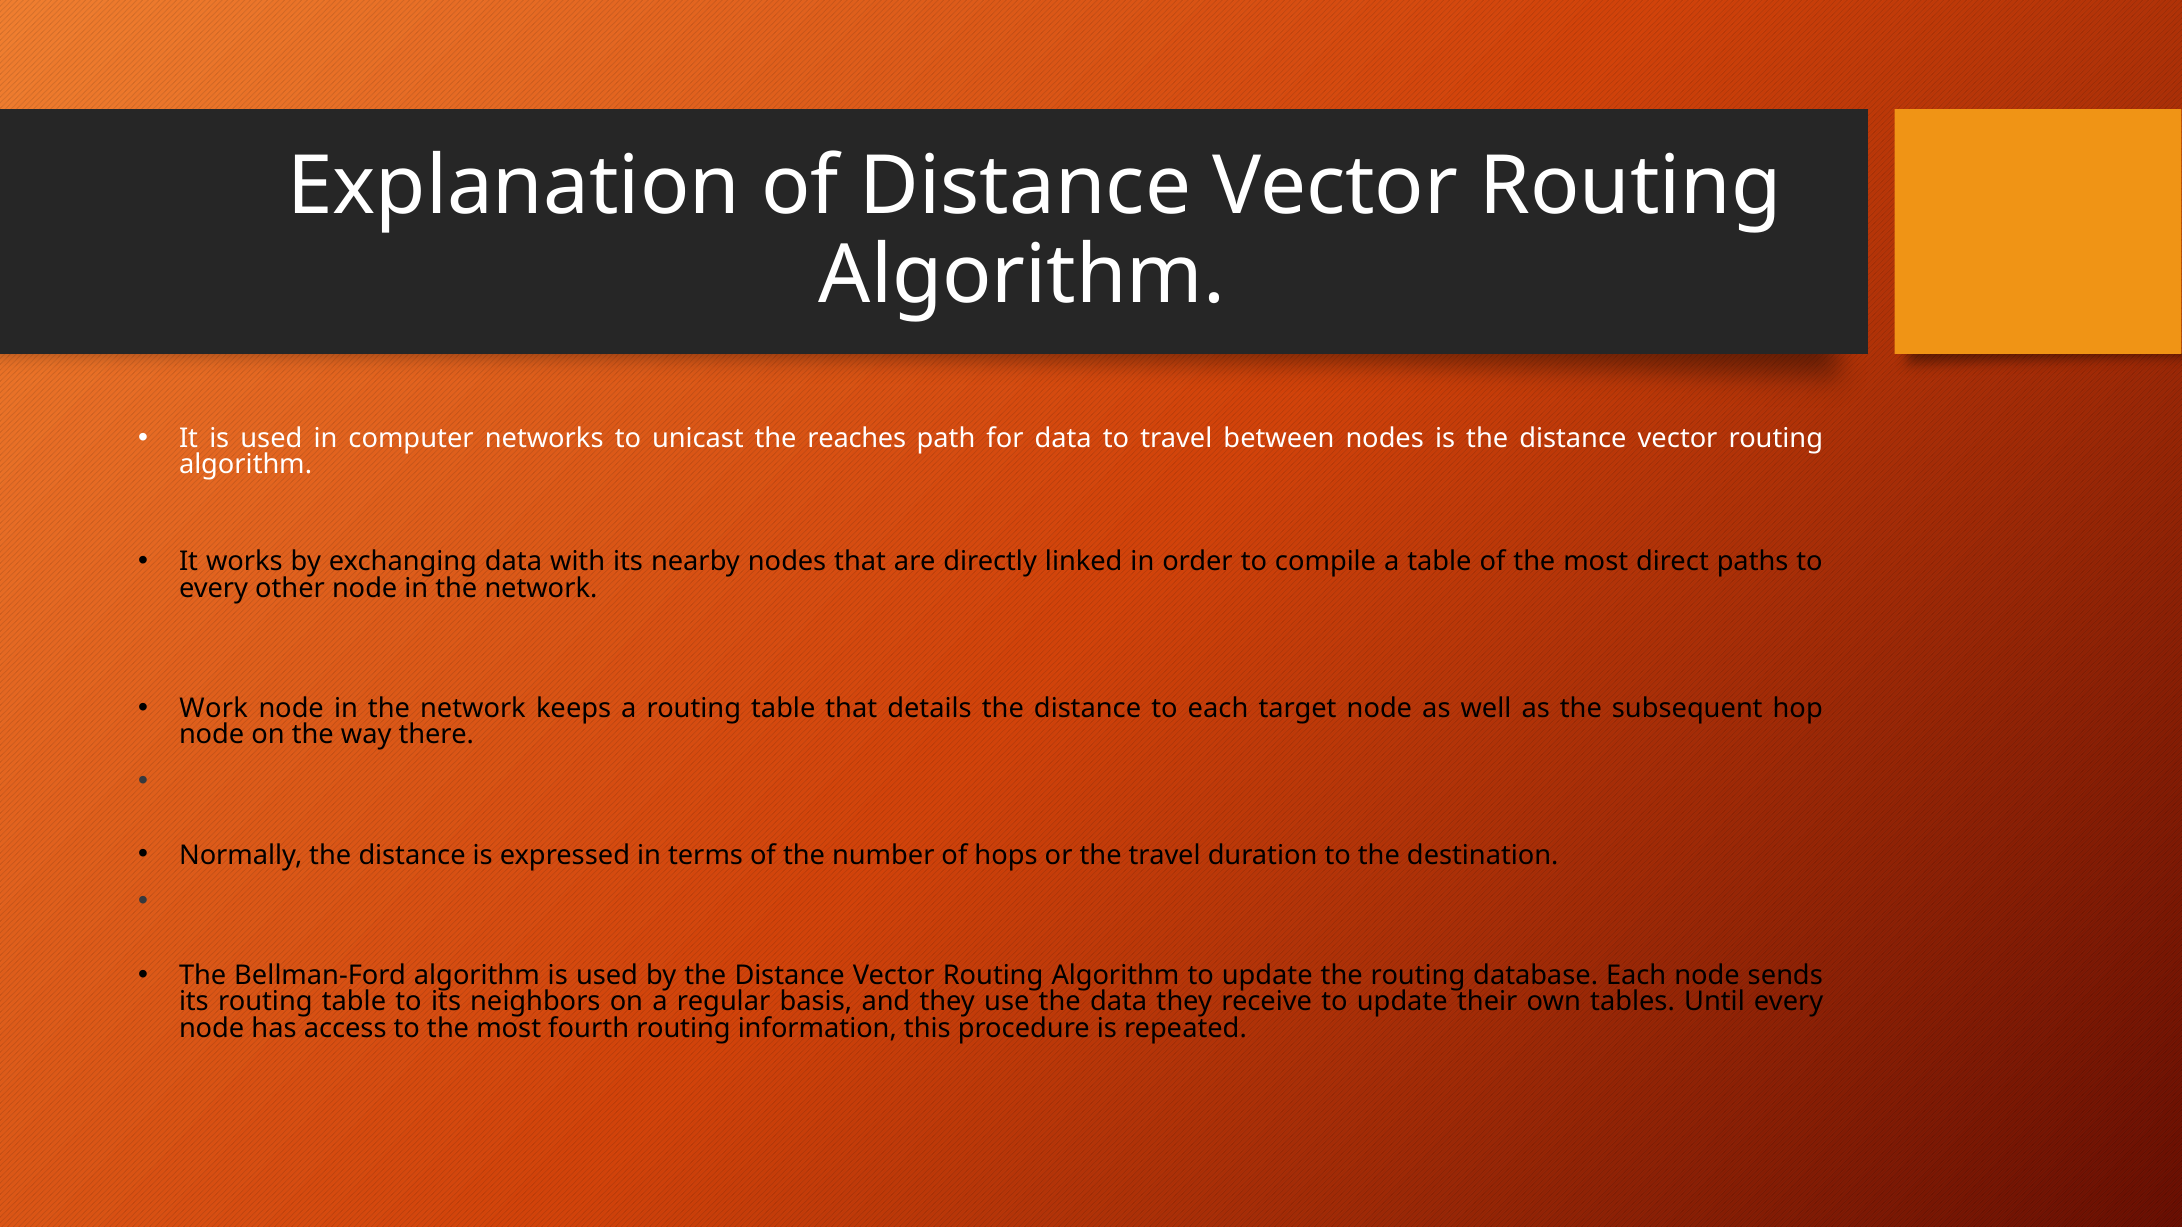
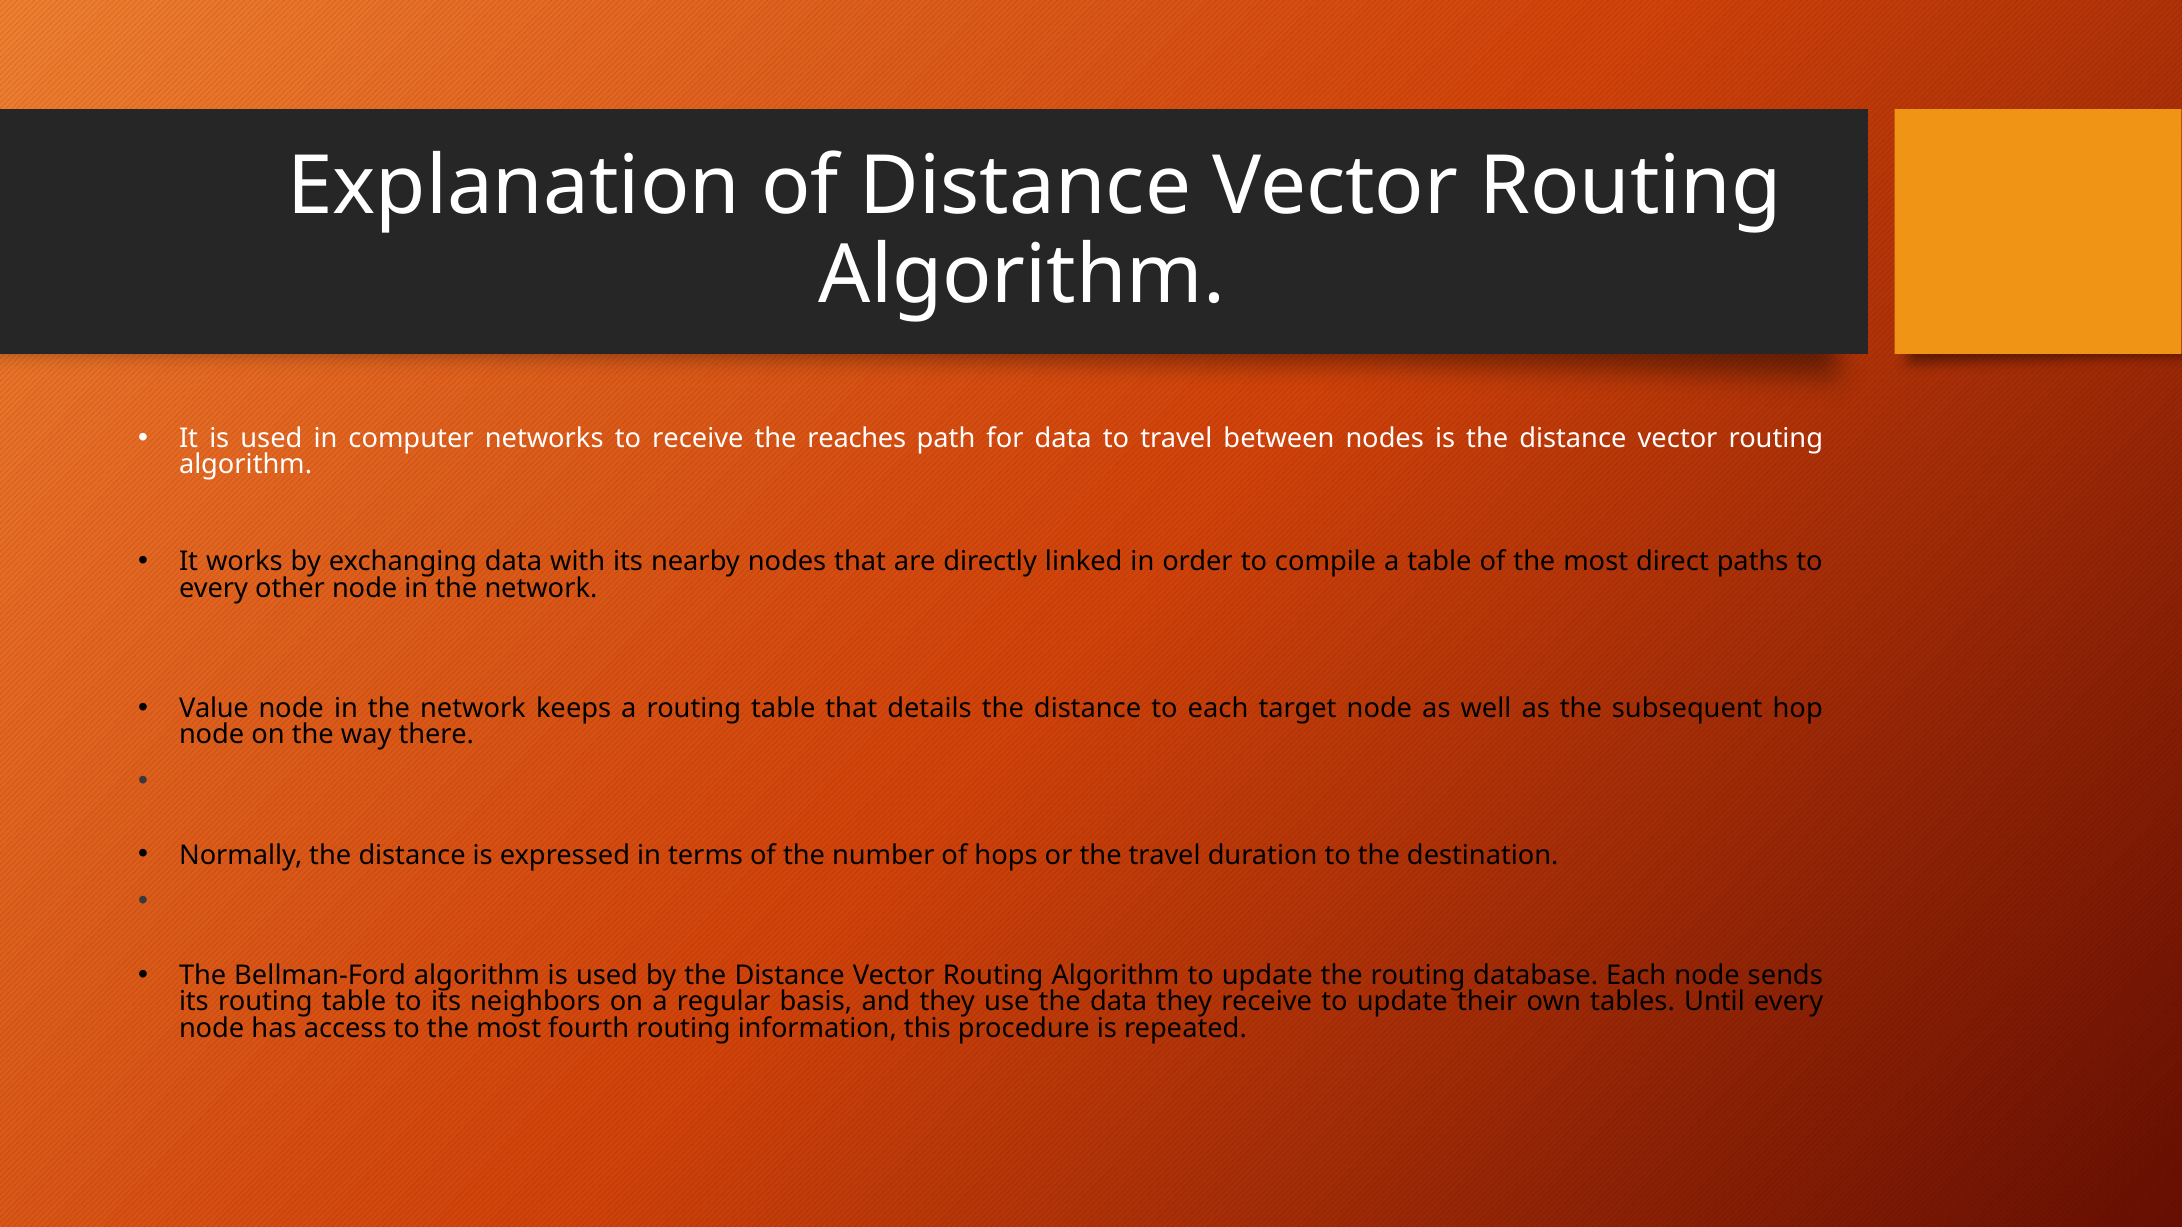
to unicast: unicast -> receive (698, 439)
Work: Work -> Value (214, 709)
